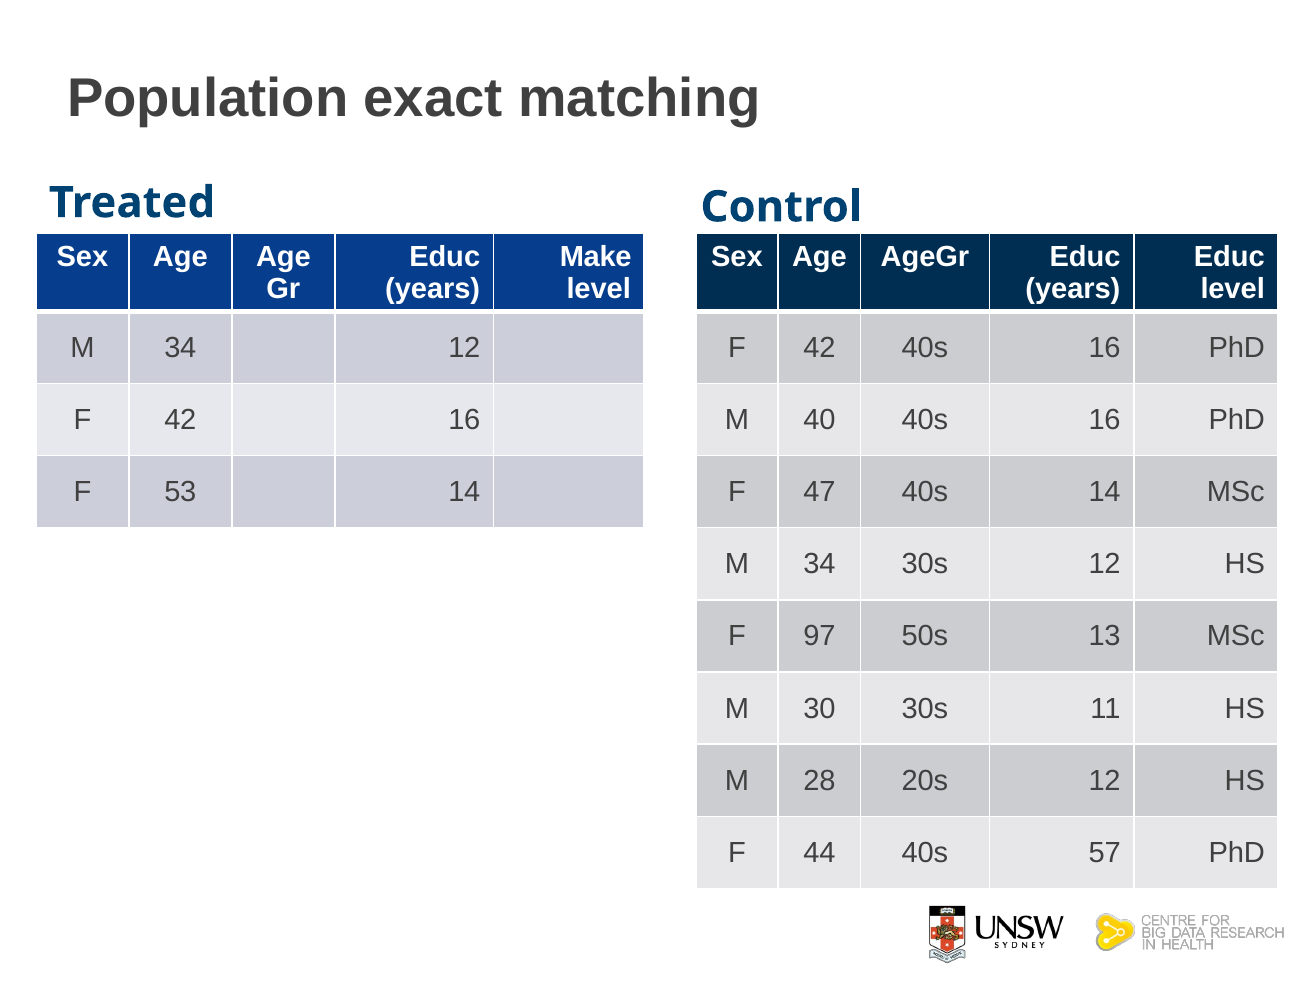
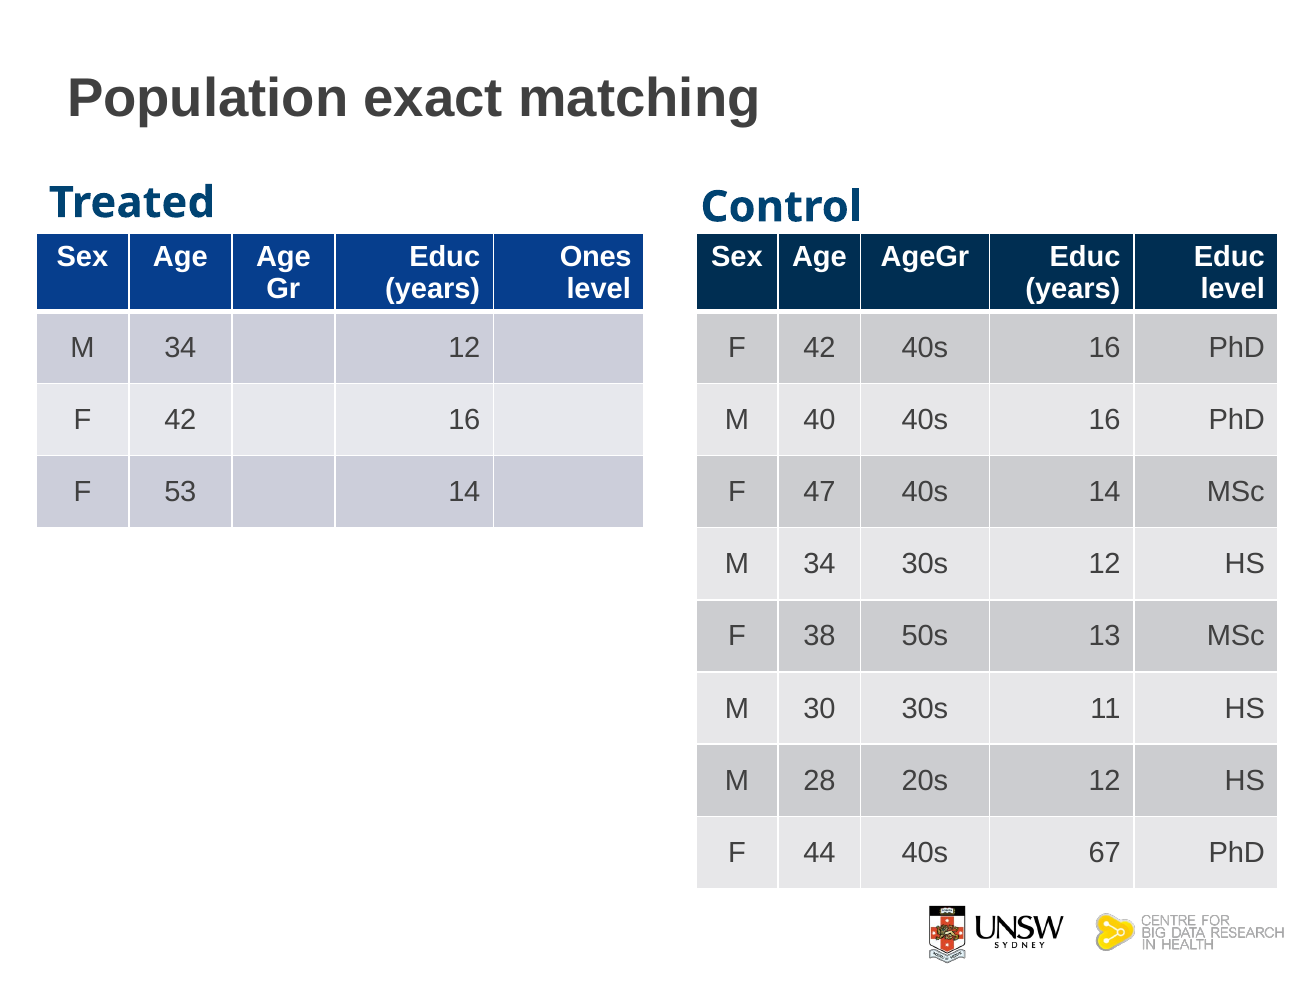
Make: Make -> Ones (596, 256)
97: 97 -> 38 (819, 636)
57: 57 -> 67 (1105, 853)
